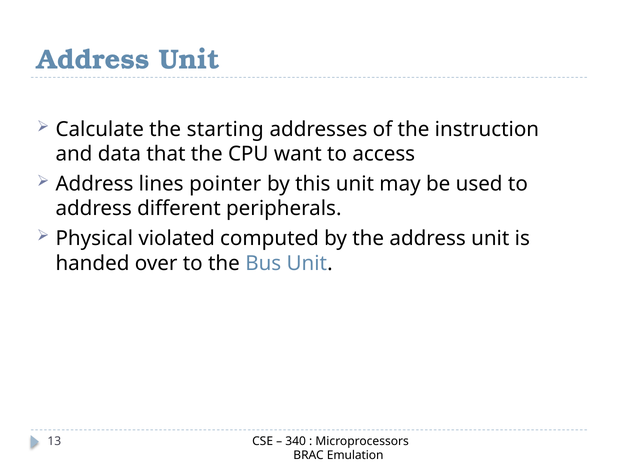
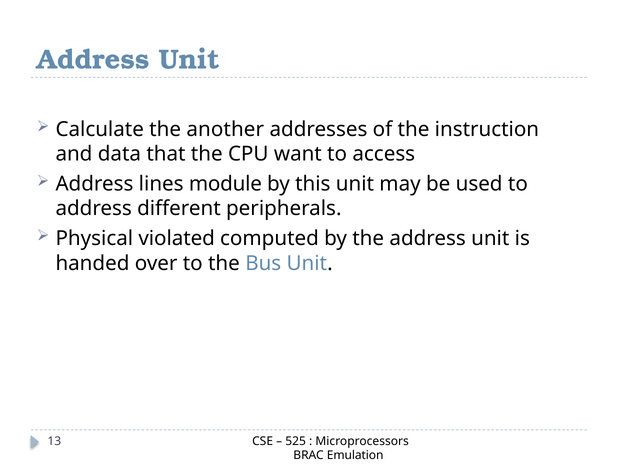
starting: starting -> another (225, 129)
pointer: pointer -> module (225, 184)
340: 340 -> 525 (296, 441)
